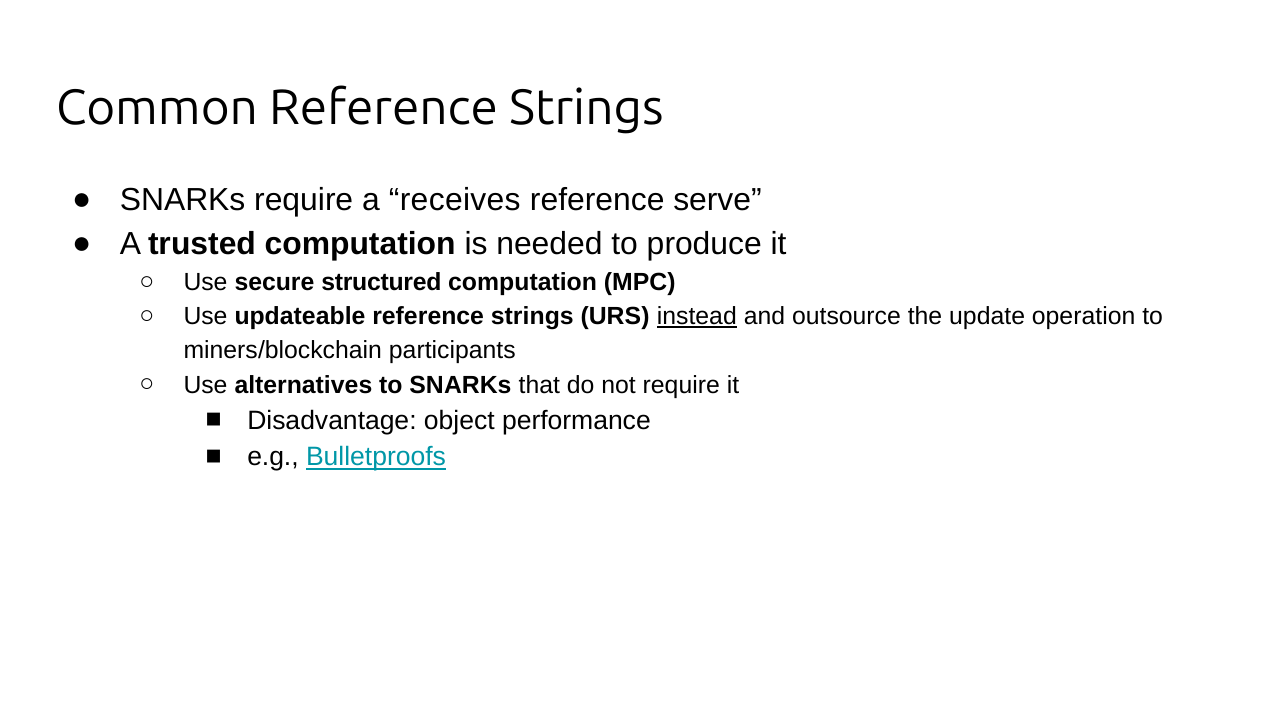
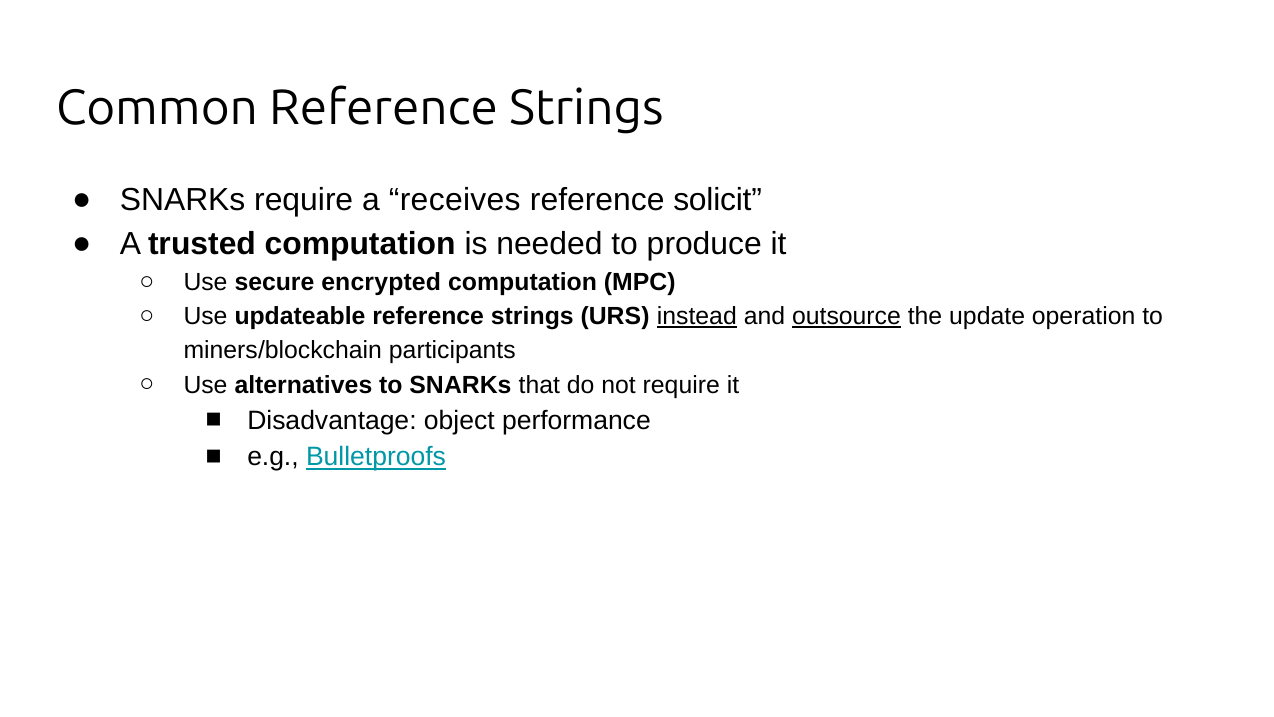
serve: serve -> solicit (718, 200)
structured: structured -> encrypted (381, 282)
outsource underline: none -> present (846, 316)
